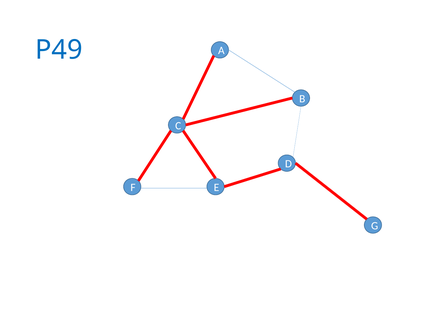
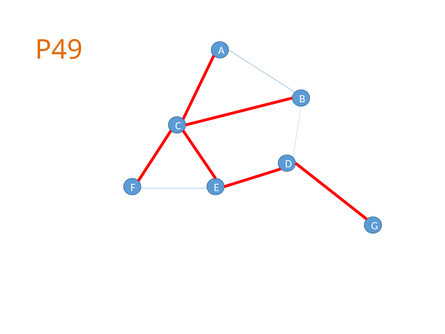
P49 colour: blue -> orange (59, 50)
